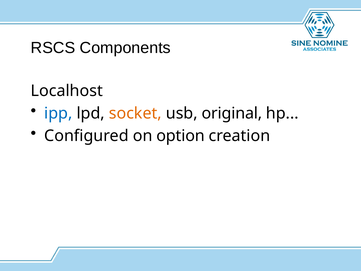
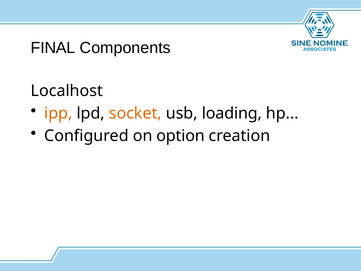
RSCS: RSCS -> FINAL (53, 48)
ipp colour: blue -> orange (58, 113)
original: original -> loading (232, 113)
